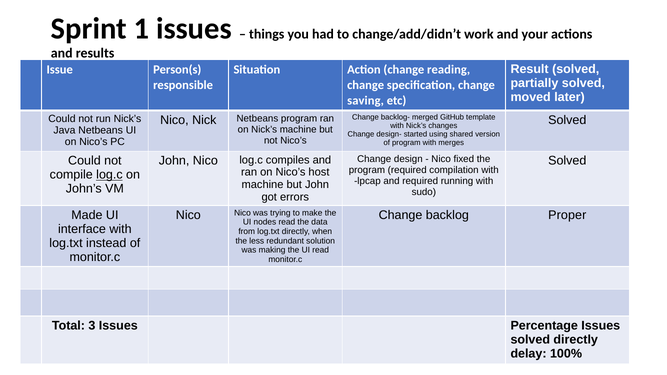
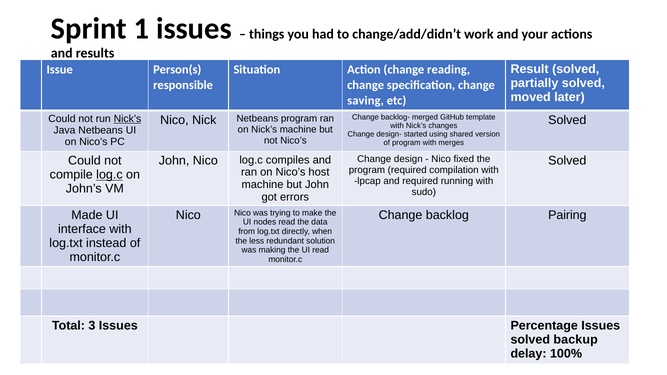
Nick’s underline: none -> present (128, 119)
Proper: Proper -> Pairing (567, 215)
solved directly: directly -> backup (576, 340)
